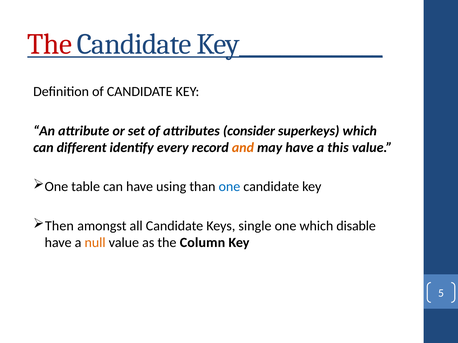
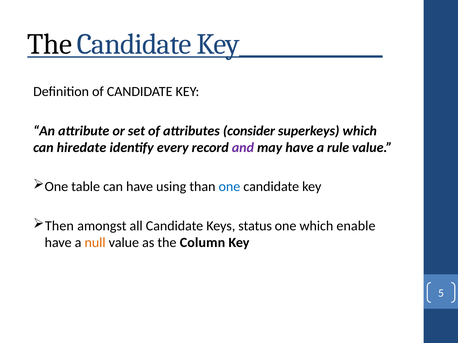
The colour: red -> black (50, 44)
different: different -> hiredate (82, 148)
and colour: orange -> purple (243, 148)
this: this -> rule (338, 148)
single: single -> status (255, 226)
disable: disable -> enable (356, 226)
